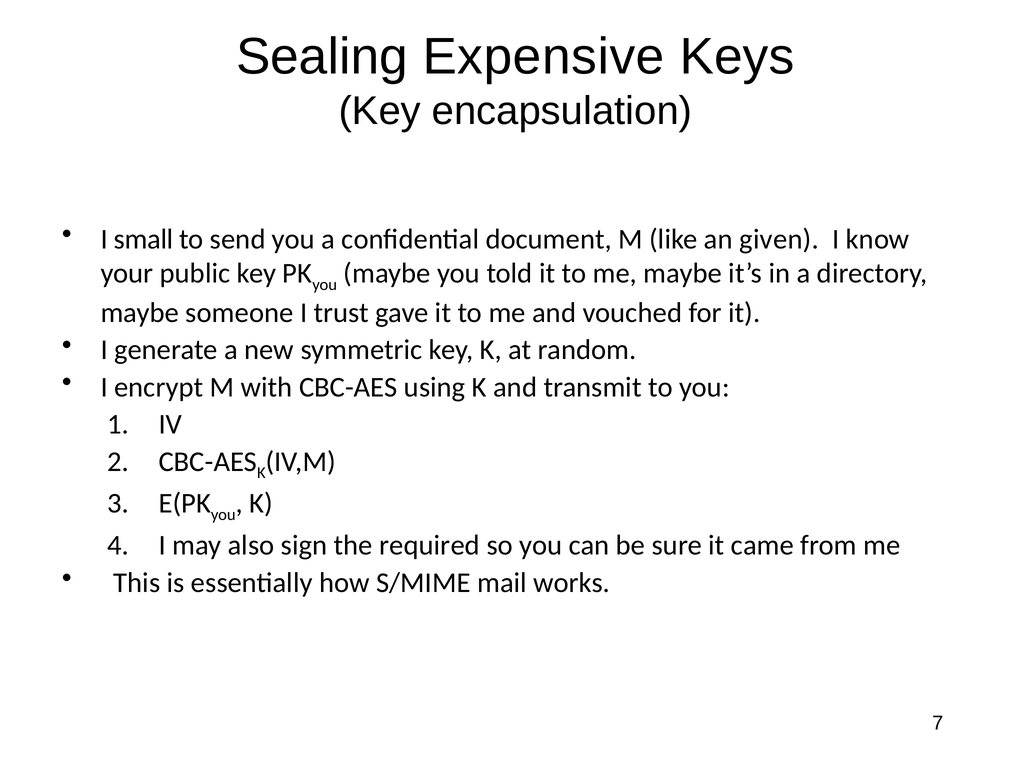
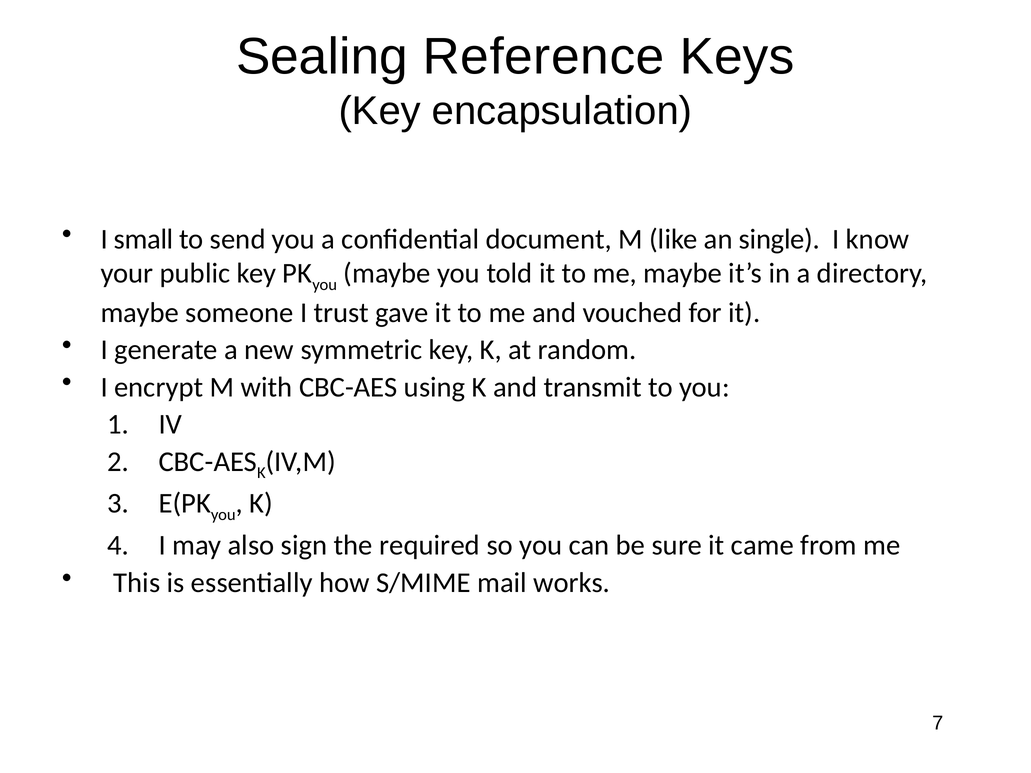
Expensive: Expensive -> Reference (544, 57)
given: given -> single (779, 239)
